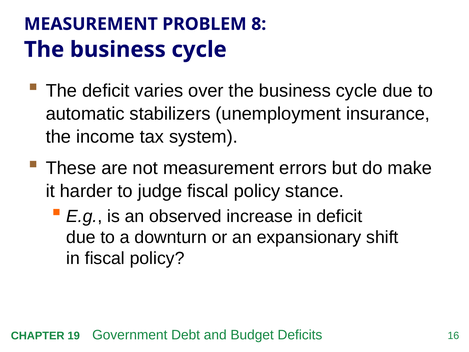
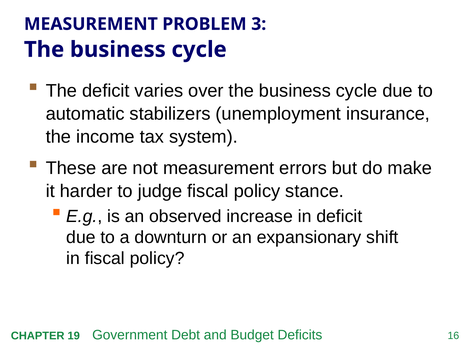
8: 8 -> 3 (259, 24)
